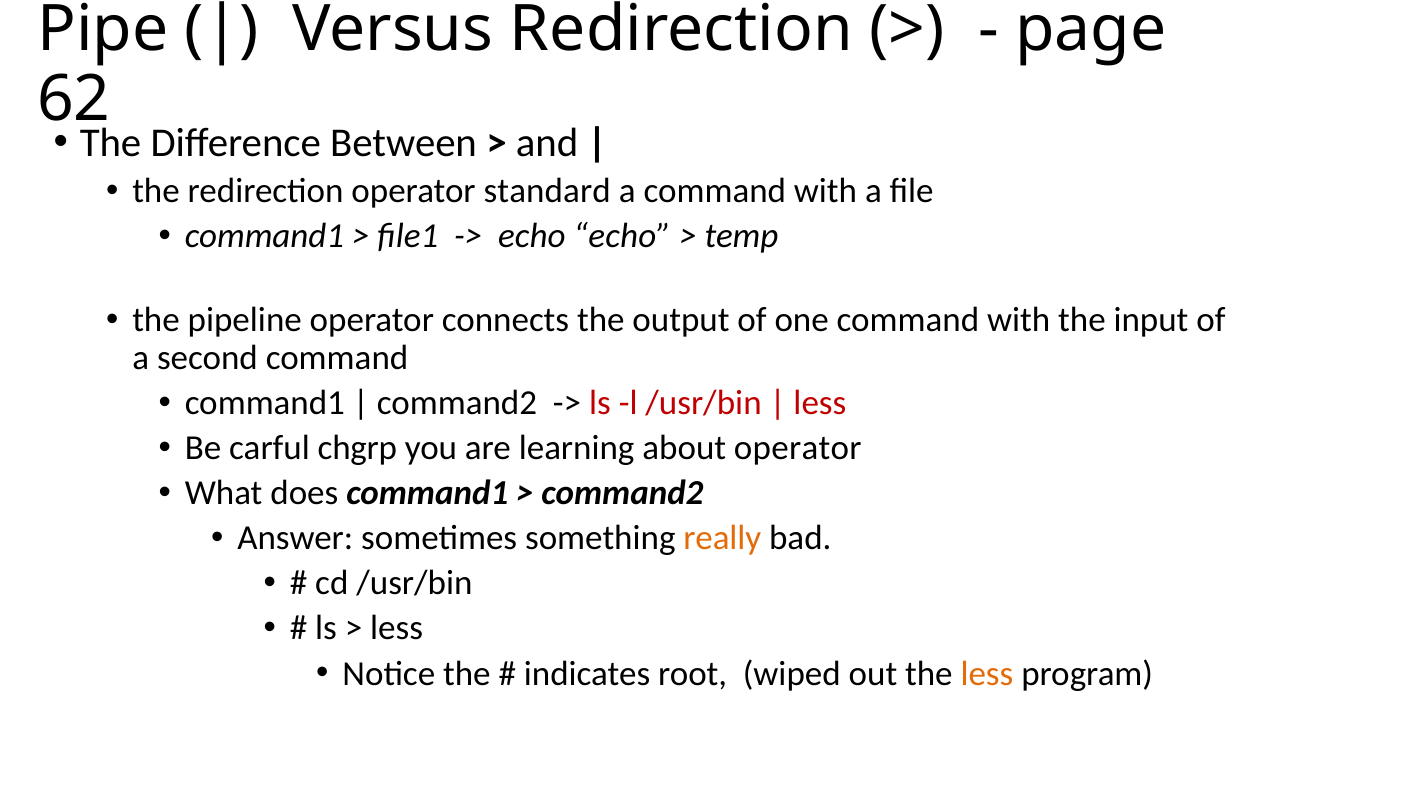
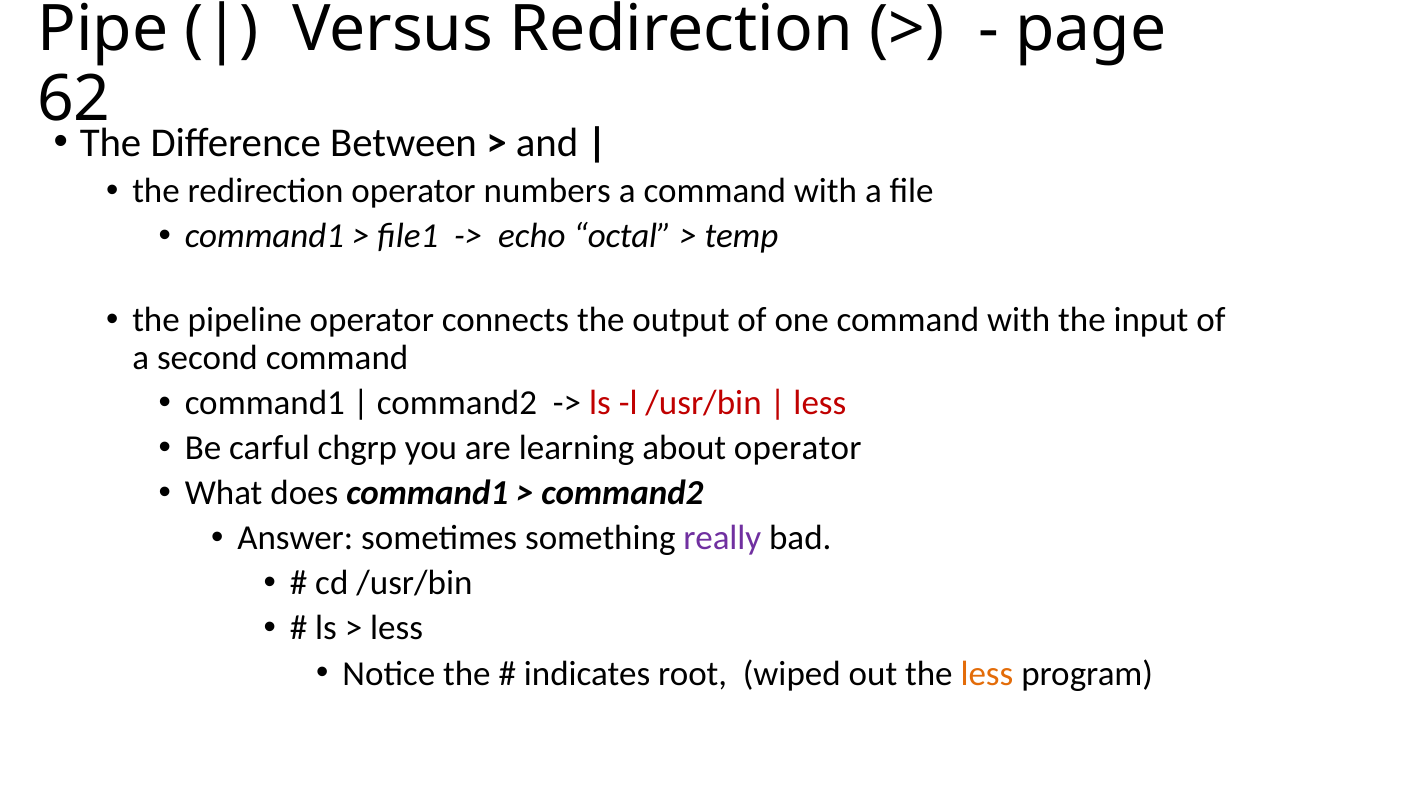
standard: standard -> numbers (547, 191)
echo echo: echo -> octal (623, 236)
really colour: orange -> purple (722, 538)
